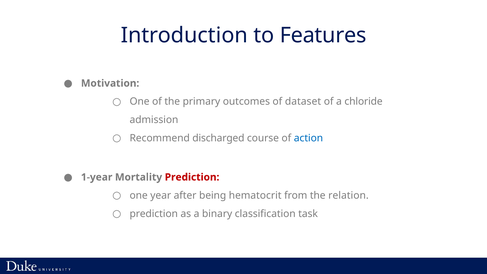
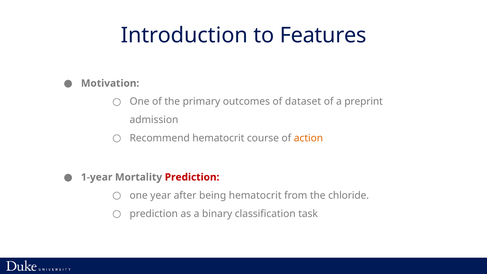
chloride: chloride -> preprint (364, 102)
Recommend discharged: discharged -> hematocrit (218, 138)
action colour: blue -> orange (308, 138)
relation: relation -> chloride (349, 195)
